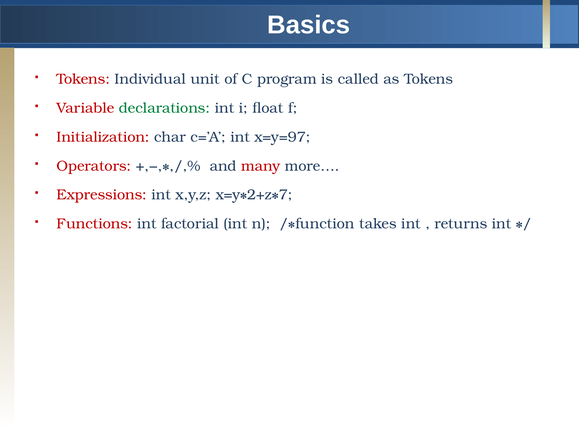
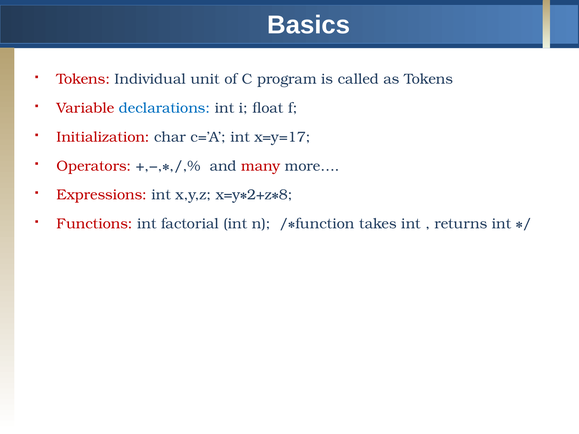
declarations colour: green -> blue (165, 108)
x=y=97: x=y=97 -> x=y=17 (282, 137)
x=y∗2+z∗7: x=y∗2+z∗7 -> x=y∗2+z∗8 (254, 195)
